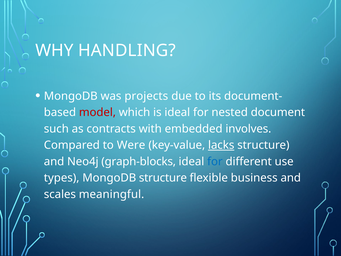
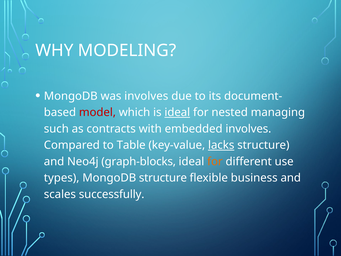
HANDLING: HANDLING -> MODELING (127, 51)
was projects: projects -> involves (146, 96)
ideal underline: none -> present (177, 112)
document: document -> managing (278, 112)
Were: Were -> Table (131, 145)
for colour: blue -> orange (215, 161)
meaningful: meaningful -> successfully (112, 194)
